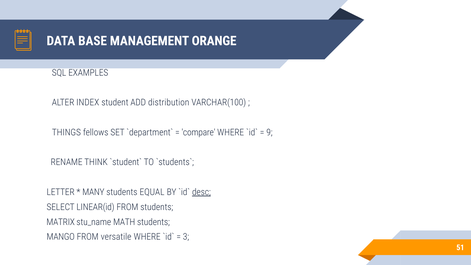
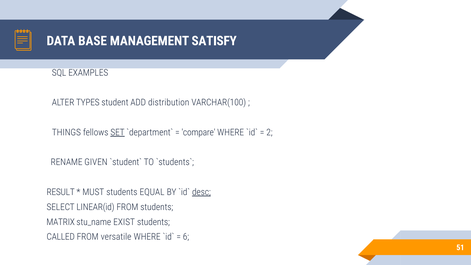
ORANGE: ORANGE -> SATISFY (214, 41)
INDEX: INDEX -> TYPES (88, 103)
SET underline: none -> present (117, 132)
9: 9 -> 2 (269, 132)
THINK: THINK -> GIVEN (96, 162)
LETTER: LETTER -> RESULT (61, 192)
MANY: MANY -> MUST (93, 192)
MATH: MATH -> EXIST (124, 222)
MANGO: MANGO -> CALLED (61, 237)
3: 3 -> 6 (186, 237)
